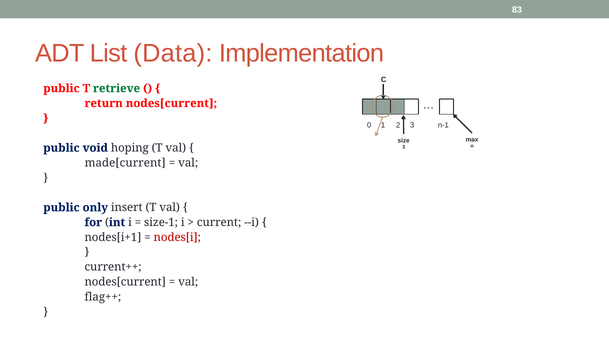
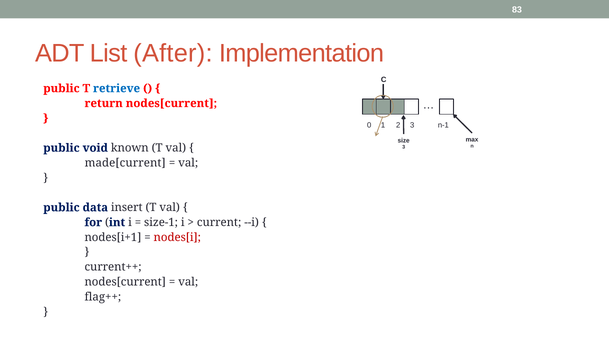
Data: Data -> After (173, 53)
retrieve colour: green -> blue (117, 88)
hoping: hoping -> known (130, 148)
only: only -> data (95, 207)
